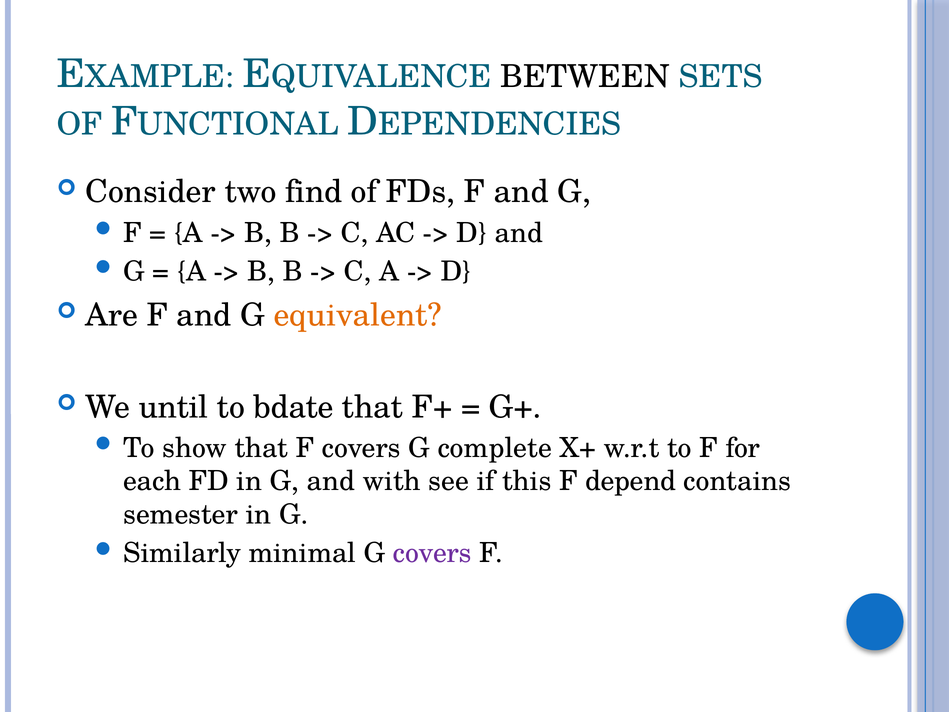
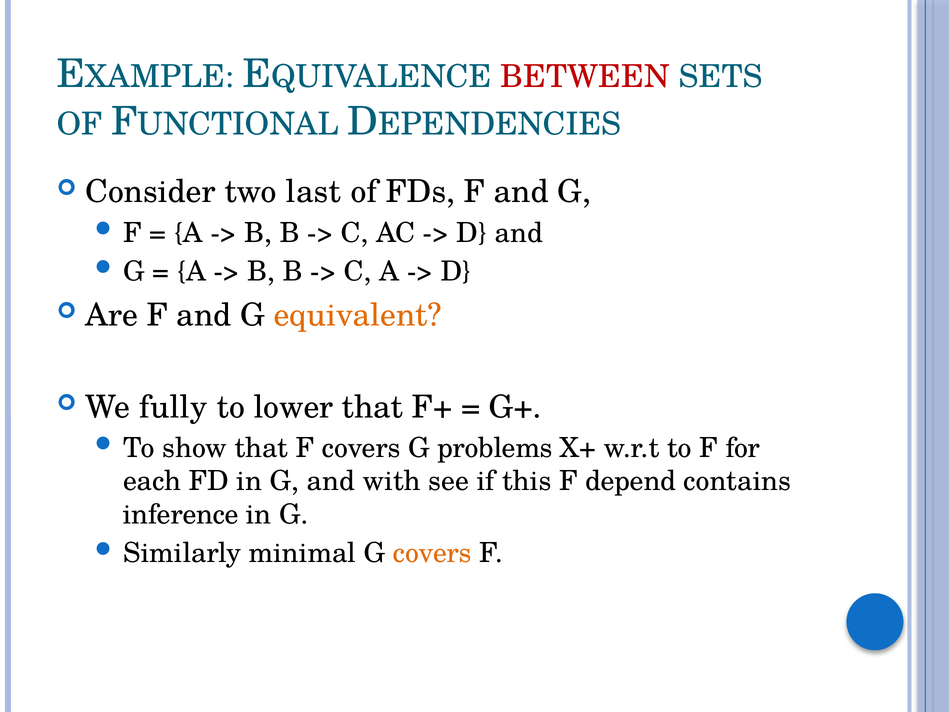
BETWEEN colour: black -> red (585, 77)
find: find -> last (313, 192)
until: until -> fully (173, 407)
bdate: bdate -> lower (293, 407)
complete: complete -> problems (495, 448)
semester: semester -> inference (181, 514)
covers colour: purple -> orange (432, 553)
